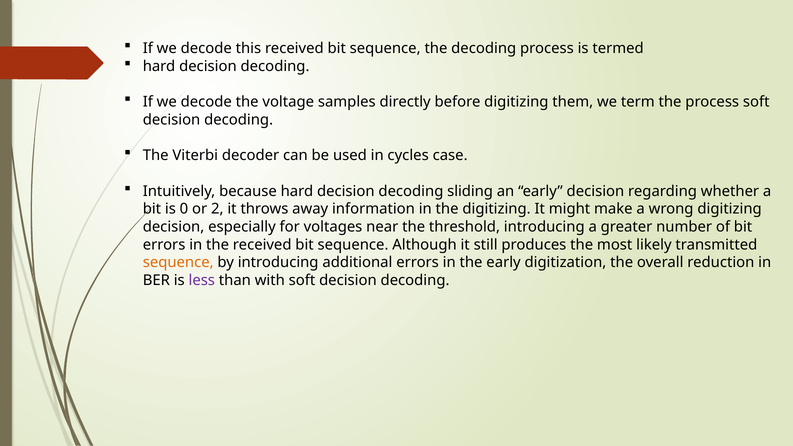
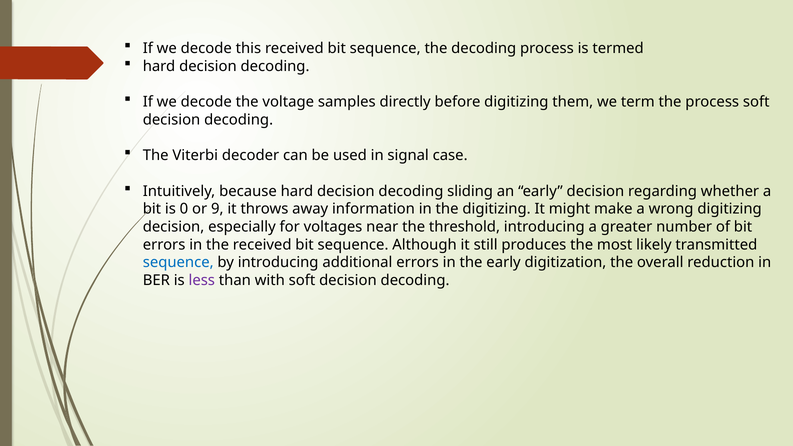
cycles: cycles -> signal (408, 155)
2: 2 -> 9 (217, 209)
sequence colour: orange -> blue (178, 263)
